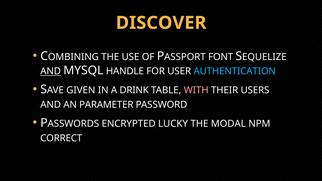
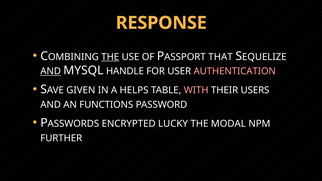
DISCOVER: DISCOVER -> RESPONSE (161, 23)
THE underline: none -> present (110, 57)
FONT: FONT -> THAT (221, 57)
AUTHENTICATION colour: light blue -> pink (235, 71)
DRINK: DRINK -> HELPS (134, 90)
PARAMETER: PARAMETER -> FUNCTIONS (106, 105)
CORRECT: CORRECT -> FURTHER (61, 138)
